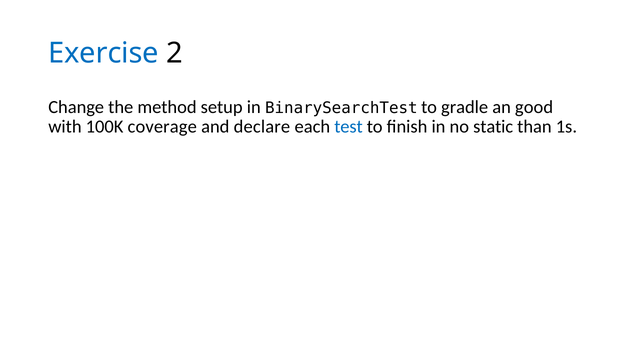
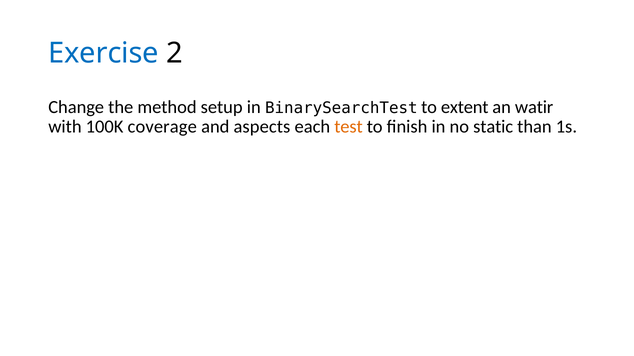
gradle: gradle -> extent (465, 107)
good: good -> watir (534, 107)
declare: declare -> aspects (262, 127)
test colour: blue -> orange (348, 127)
